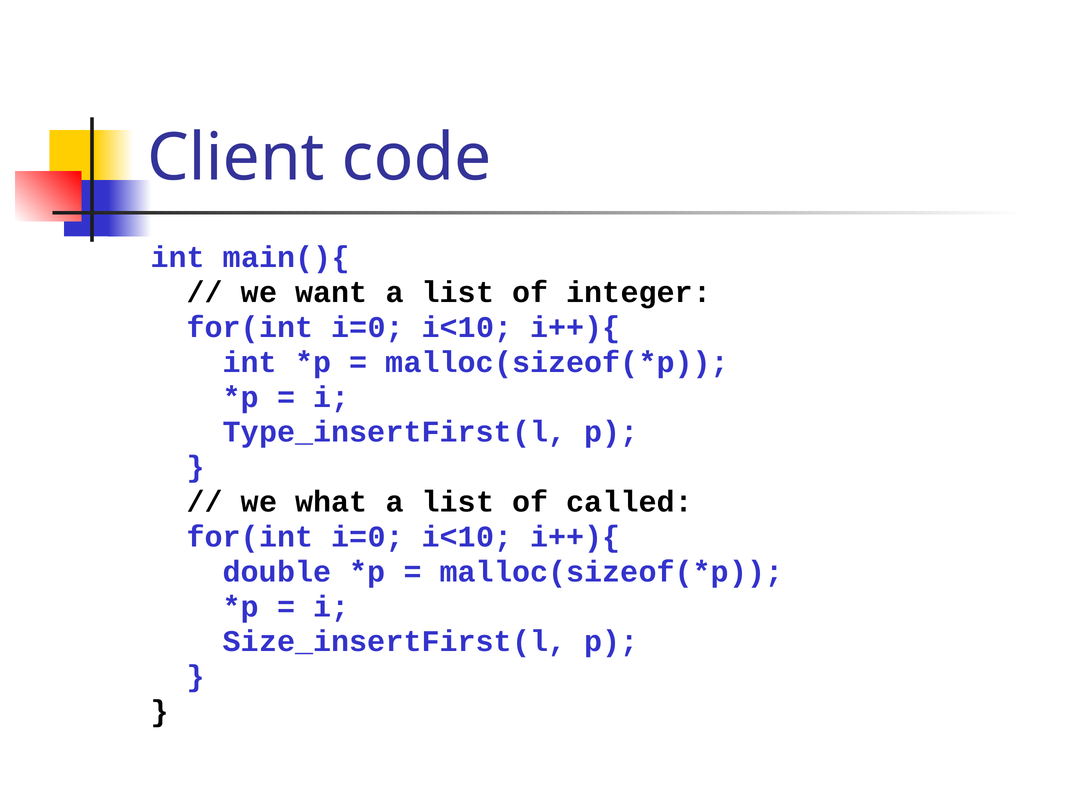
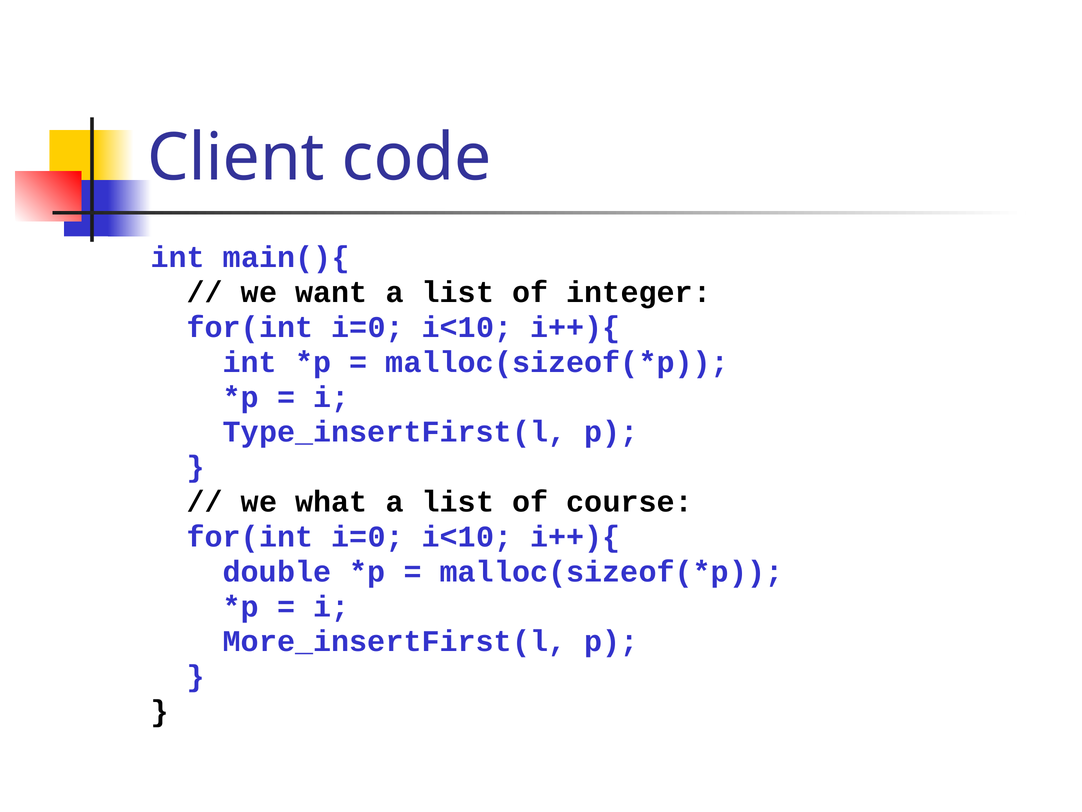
called: called -> course (630, 502)
Size_insertFirst(l: Size_insertFirst(l -> More_insertFirst(l (395, 641)
